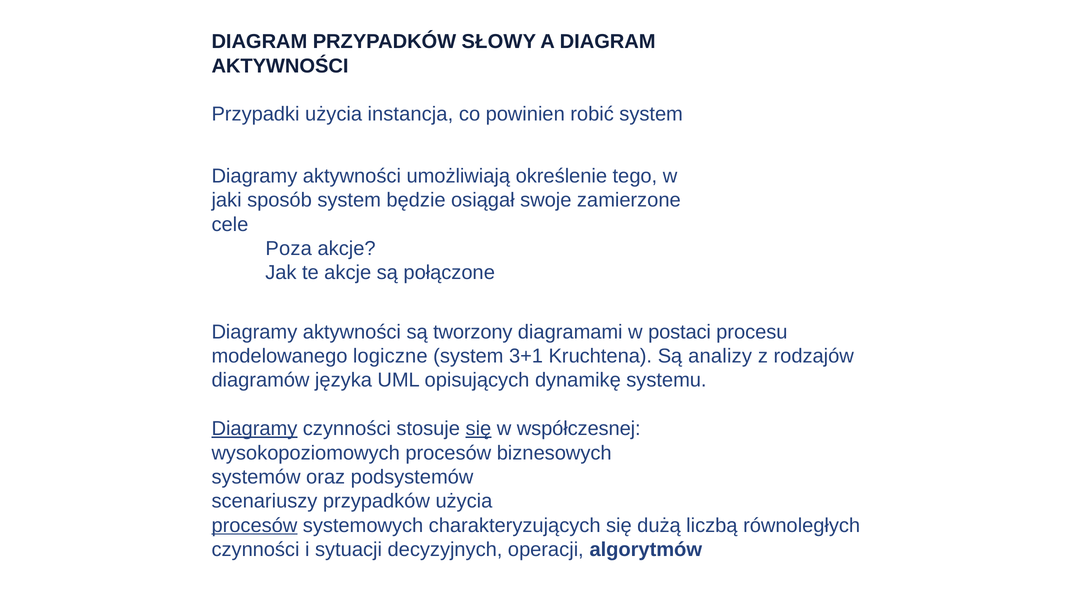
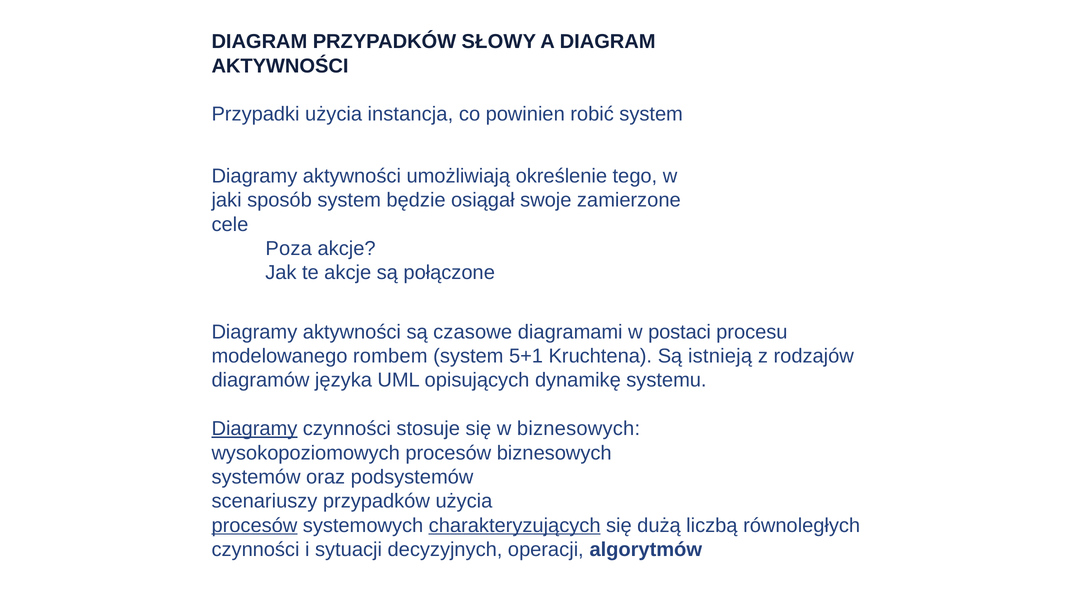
tworzony: tworzony -> czasowe (473, 332)
logiczne: logiczne -> rombem (390, 356)
3+1: 3+1 -> 5+1 (526, 356)
analizy: analizy -> istnieją (720, 356)
się underline: present -> none (478, 428)
w współczesnej: współczesnej -> biznesowych (579, 428)
charakteryzujących underline: none -> present (515, 525)
